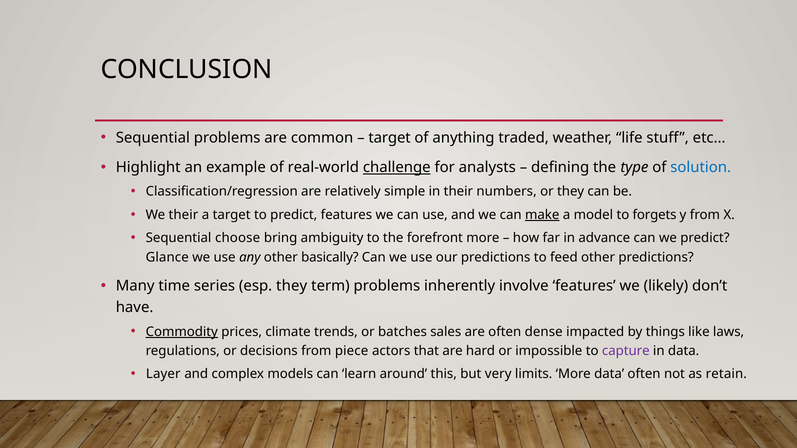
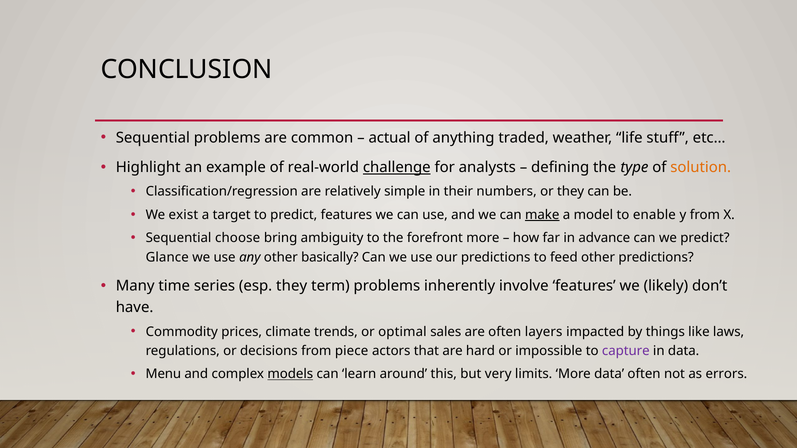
target: target -> actual (390, 138)
solution colour: blue -> orange (701, 168)
We their: their -> exist (183, 215)
forgets: forgets -> enable (654, 215)
Commodity underline: present -> none (182, 332)
batches: batches -> optimal (402, 332)
dense: dense -> layers (544, 332)
Layer: Layer -> Menu (163, 374)
models underline: none -> present (290, 374)
retain: retain -> errors (726, 374)
